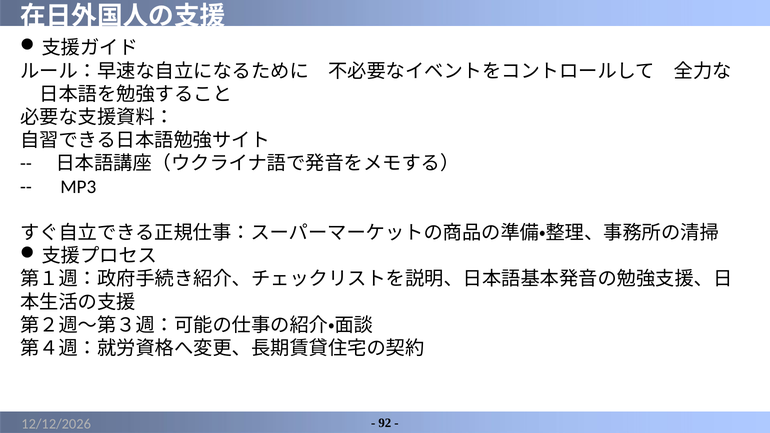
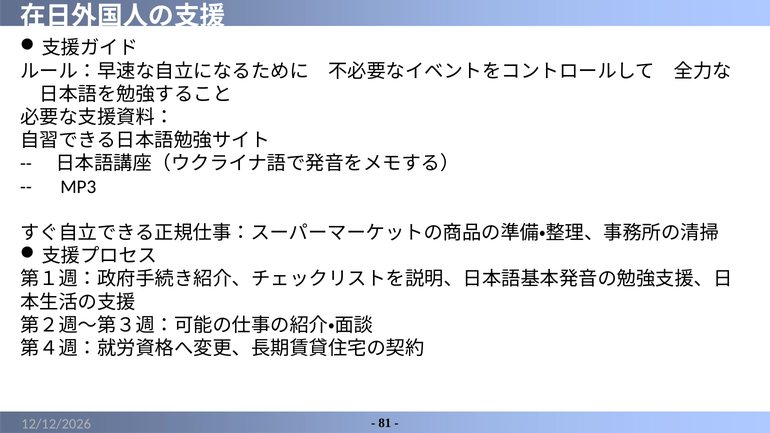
92: 92 -> 81 (385, 423)
